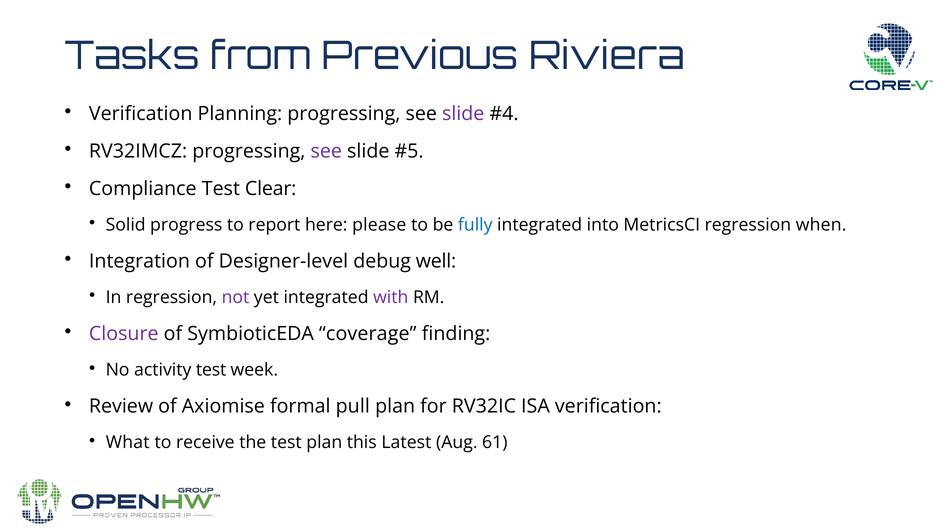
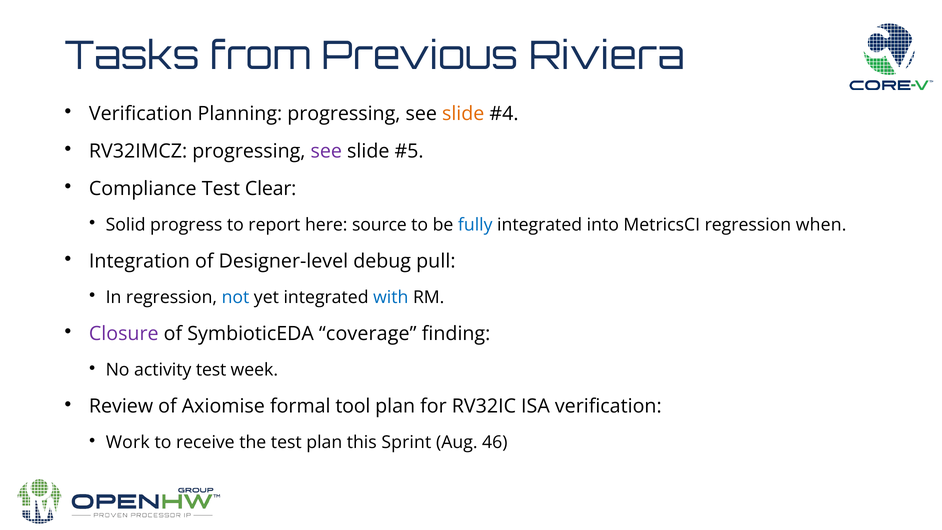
slide colour: purple -> orange (463, 114)
please: please -> source (379, 225)
well: well -> pull (436, 261)
not colour: purple -> blue (235, 297)
with colour: purple -> blue (391, 297)
pull: pull -> tool (353, 406)
What: What -> Work (128, 442)
Latest: Latest -> Sprint (406, 442)
61: 61 -> 46 (495, 442)
